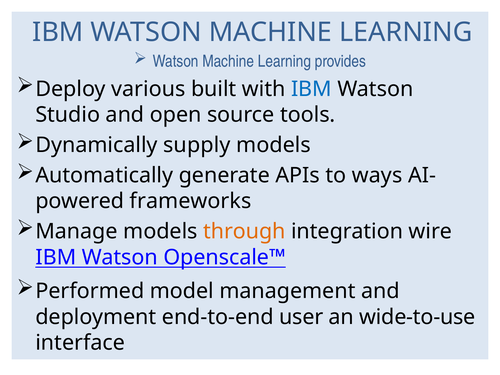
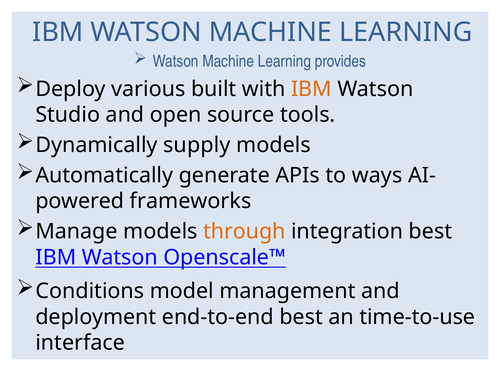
IBM colour: blue -> orange (311, 89)
integration wire: wire -> best (430, 231)
Performed: Performed -> Conditions (90, 291)
end-to-end user: user -> best (301, 317)
wide-to-use: wide-to-use -> time-to-use (417, 317)
